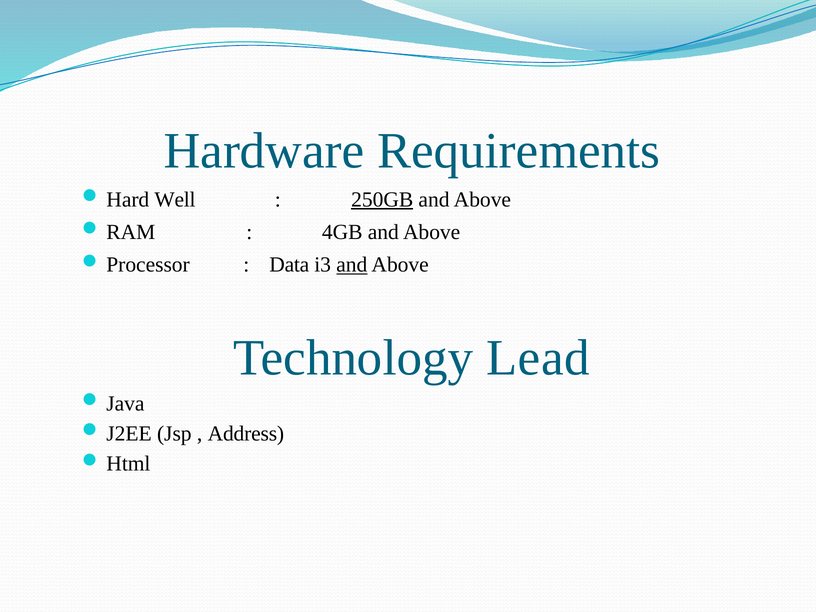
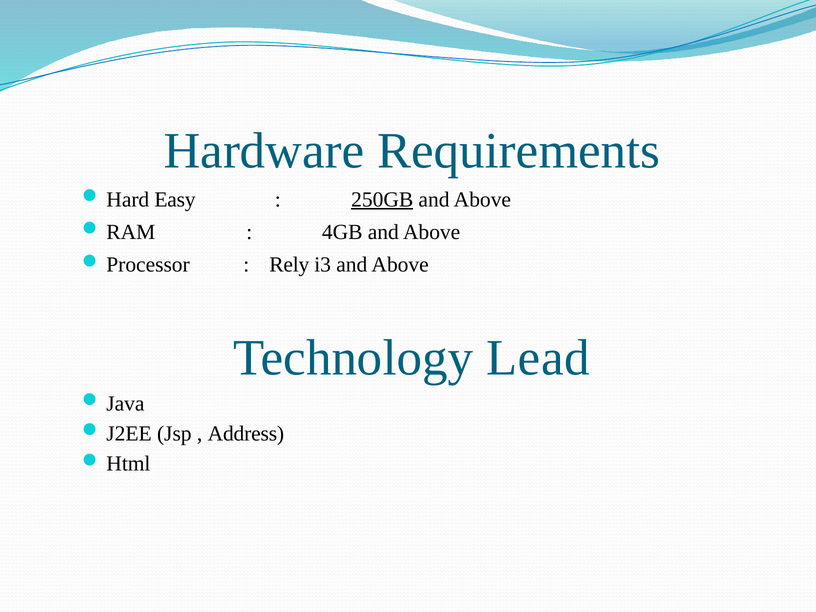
Well: Well -> Easy (175, 199)
Data: Data -> Rely (289, 265)
and underline: present -> none (352, 265)
